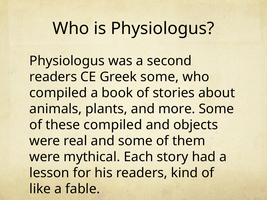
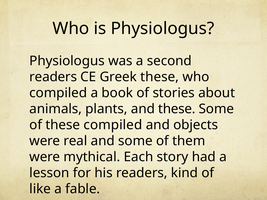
Greek some: some -> these (160, 77)
and more: more -> these (177, 109)
